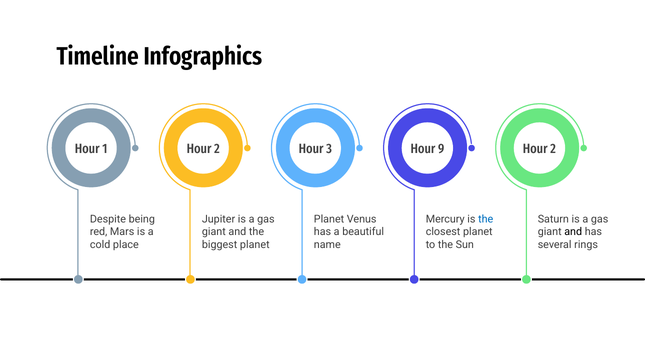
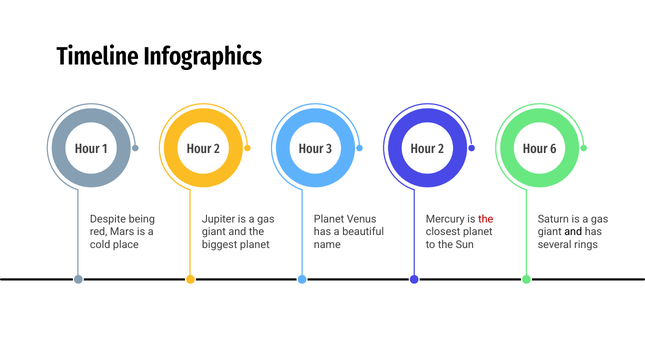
9: 9 -> 2 (441, 149)
2: 2 -> 6 (553, 149)
the colour: blue -> red (486, 219)
